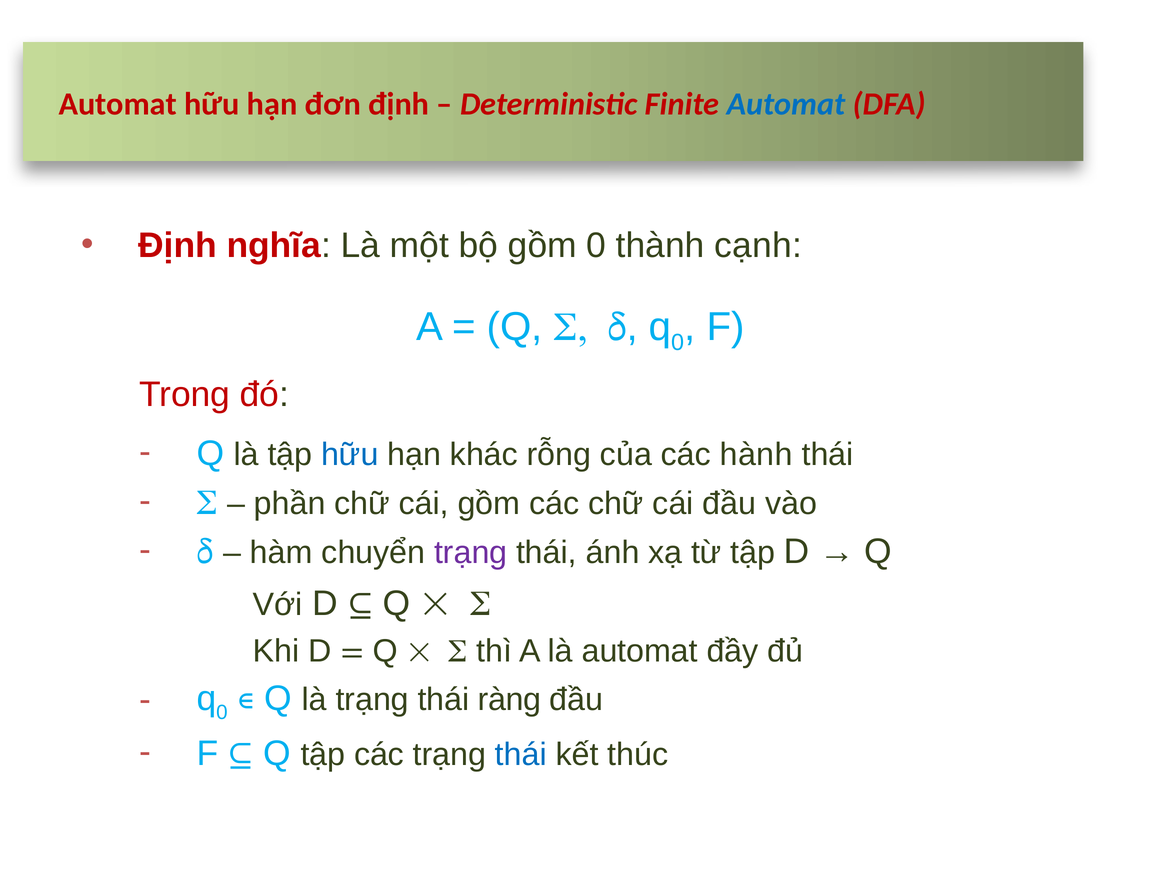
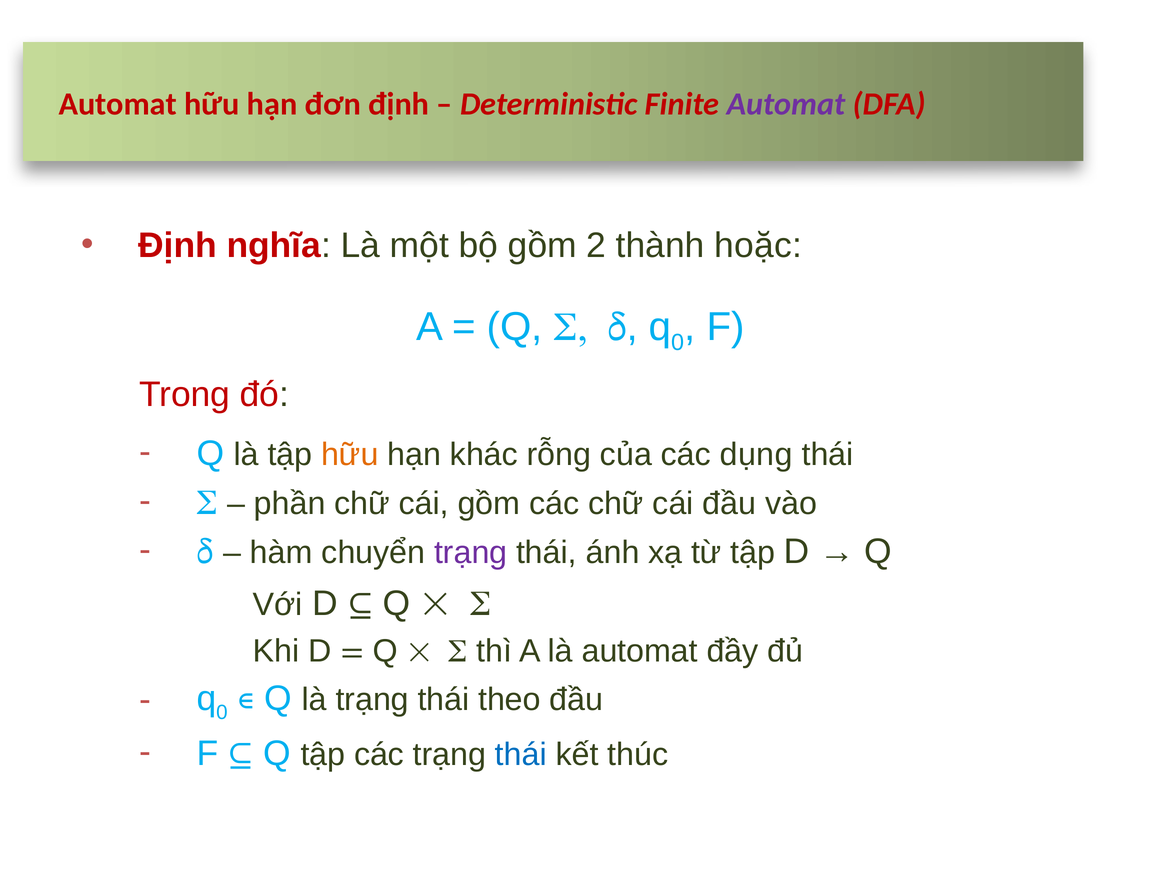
Automat colour: blue -> purple (786, 104)
gồm 0: 0 -> 2 (596, 245)
cạnh: cạnh -> hoặc (758, 245)
hữu colour: blue -> orange (350, 454)
hành: hành -> dụng (756, 454)
ràng: ràng -> theo (510, 699)
